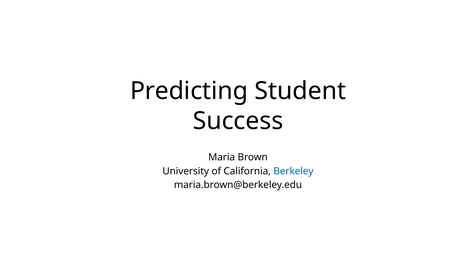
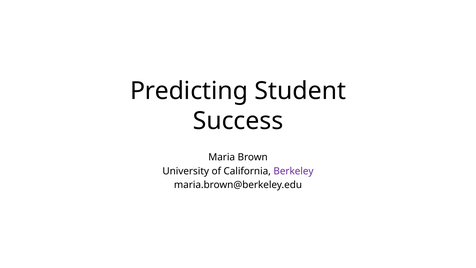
Berkeley colour: blue -> purple (293, 171)
